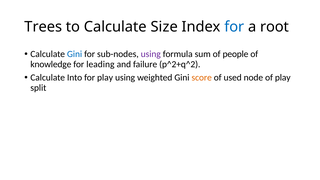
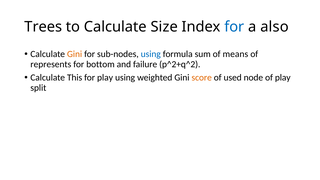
root: root -> also (274, 27)
Gini colour: blue -> orange (75, 54)
using colour: purple -> blue (151, 54)
people: people -> means (235, 54)
knowledge: knowledge -> represents (51, 64)
leading: leading -> bottom (100, 64)
Into: Into -> This (75, 78)
